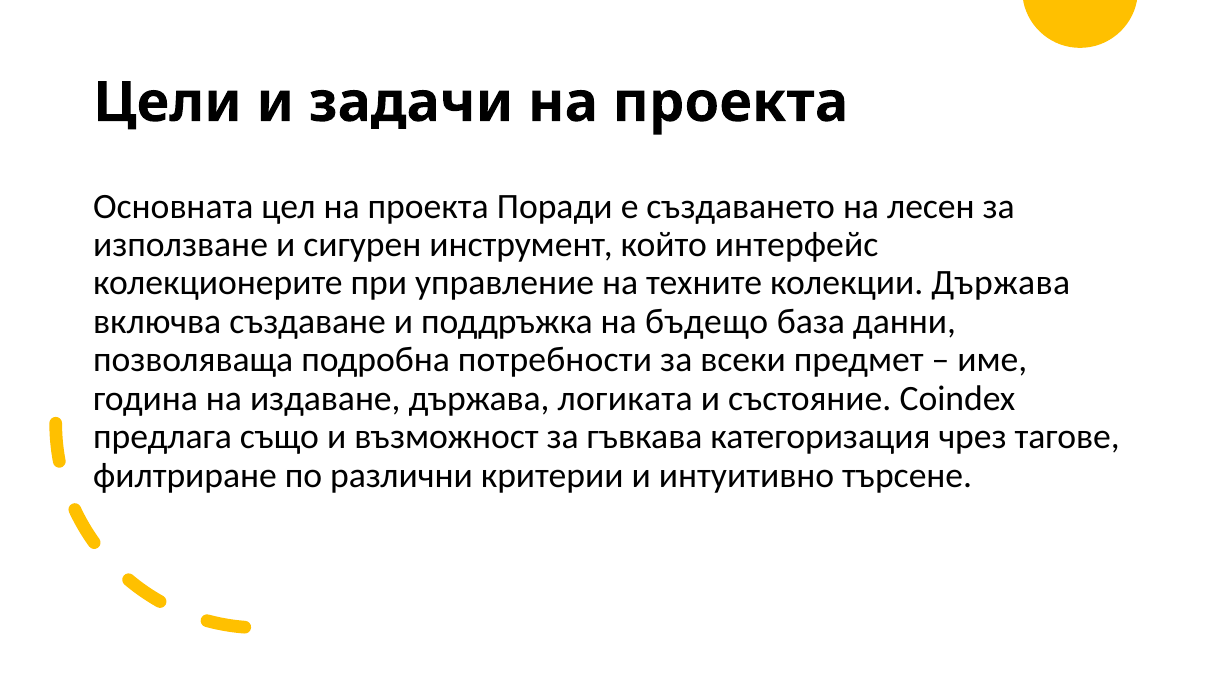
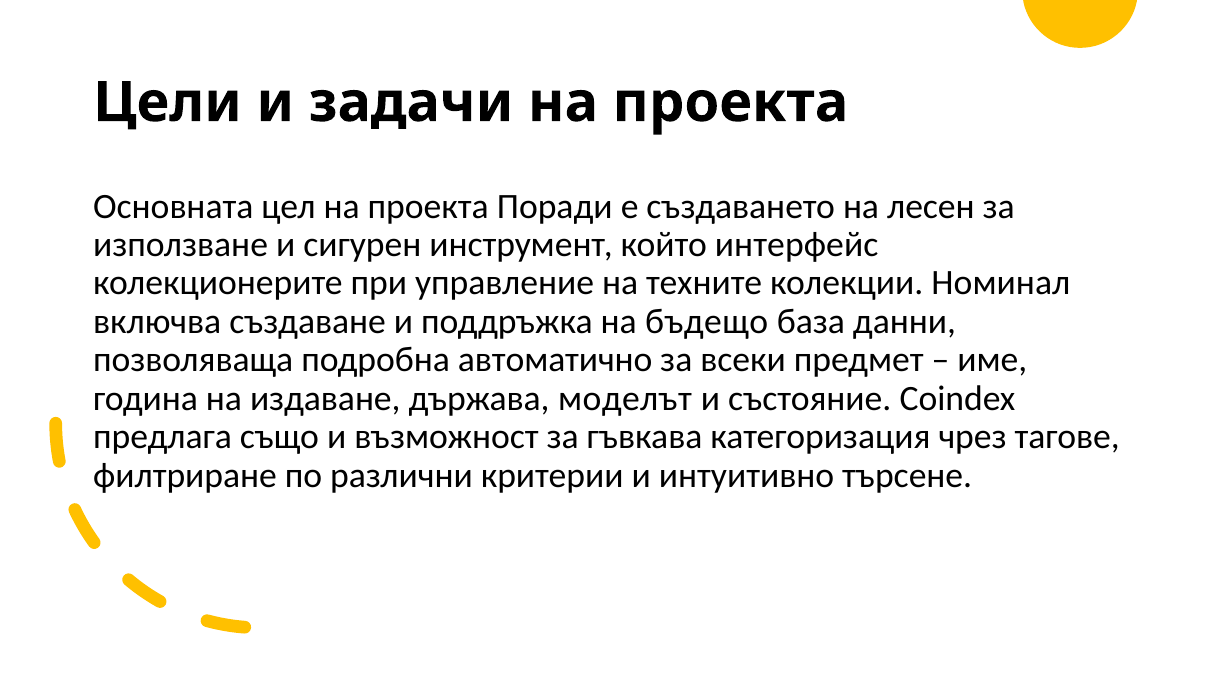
колекции Държава: Държава -> Номинал (1001, 283)
потребности: потребности -> автоматично (555, 360)
логиката: логиката -> моделът (625, 399)
